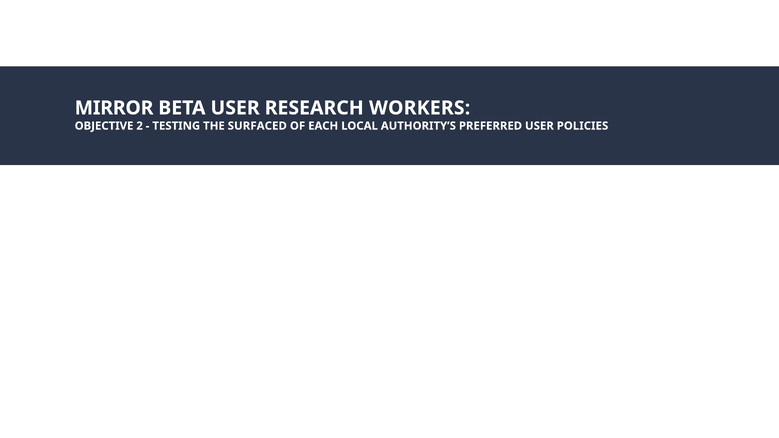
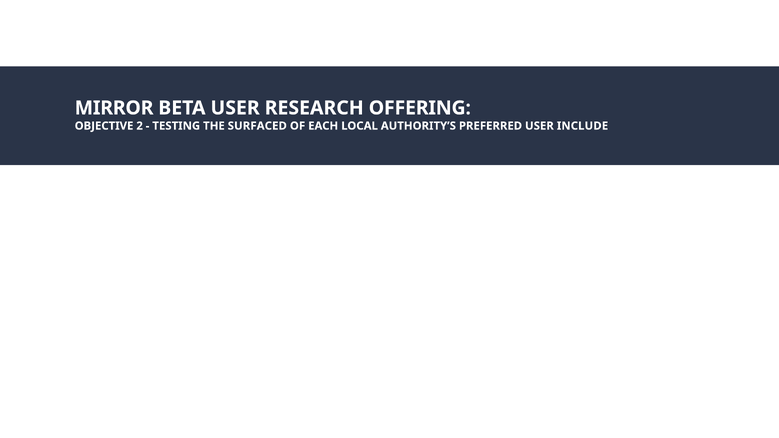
WORKERS: WORKERS -> OFFERING (420, 108)
POLICIES: POLICIES -> INCLUDE (582, 126)
